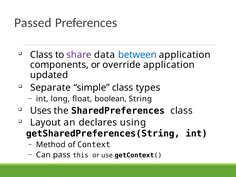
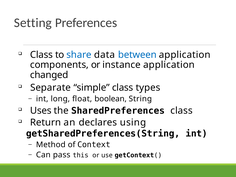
Passed: Passed -> Setting (33, 23)
share colour: purple -> blue (79, 55)
override: override -> instance (122, 65)
updated: updated -> changed (49, 75)
Layout: Layout -> Return (46, 123)
